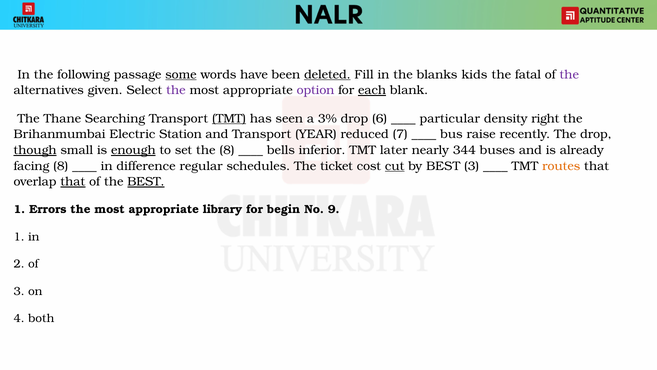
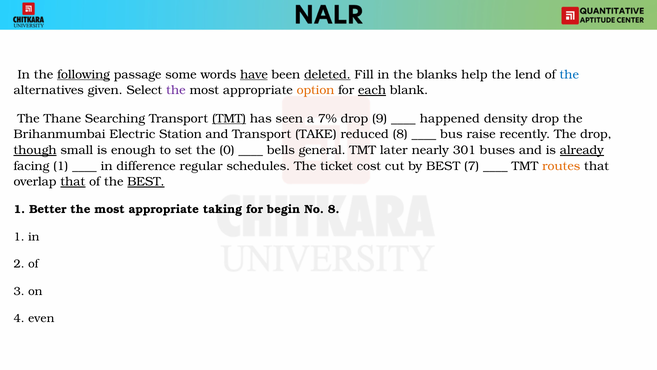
following underline: none -> present (84, 74)
some underline: present -> none (181, 74)
have underline: none -> present (254, 74)
kids: kids -> help (474, 74)
fatal: fatal -> lend (528, 74)
the colour: purple -> blue (569, 74)
option colour: purple -> orange (316, 90)
3%: 3% -> 7% (327, 118)
6: 6 -> 9 (380, 118)
particular: particular -> happened (450, 118)
density right: right -> drop (545, 118)
YEAR: YEAR -> TAKE (316, 134)
reduced 7: 7 -> 8 (400, 134)
enough underline: present -> none (133, 150)
the 8: 8 -> 0 (227, 150)
inferior: inferior -> general (322, 150)
344: 344 -> 301 (464, 150)
already underline: none -> present (582, 150)
facing 8: 8 -> 1 (61, 166)
cut underline: present -> none (395, 166)
BEST 3: 3 -> 7 (472, 166)
Errors: Errors -> Better (48, 209)
library: library -> taking (222, 209)
No 9: 9 -> 8 (334, 209)
both: both -> even (41, 318)
